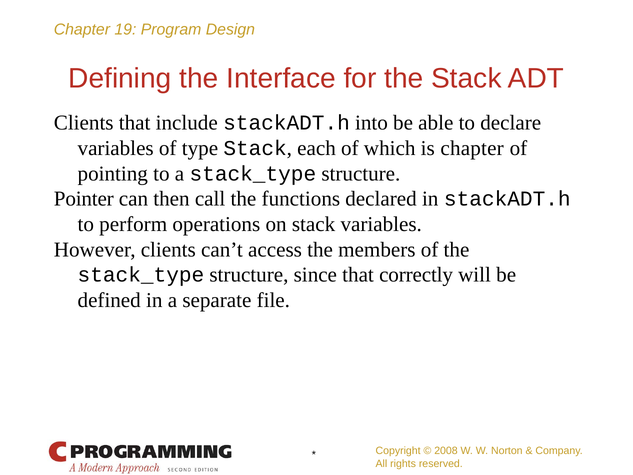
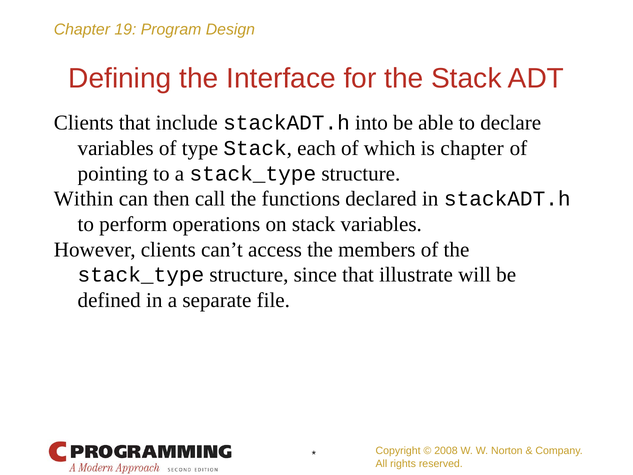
Pointer: Pointer -> Within (84, 199)
correctly: correctly -> illustrate (416, 275)
